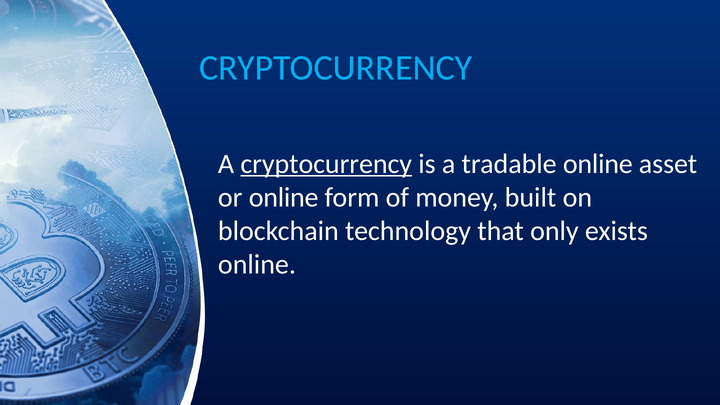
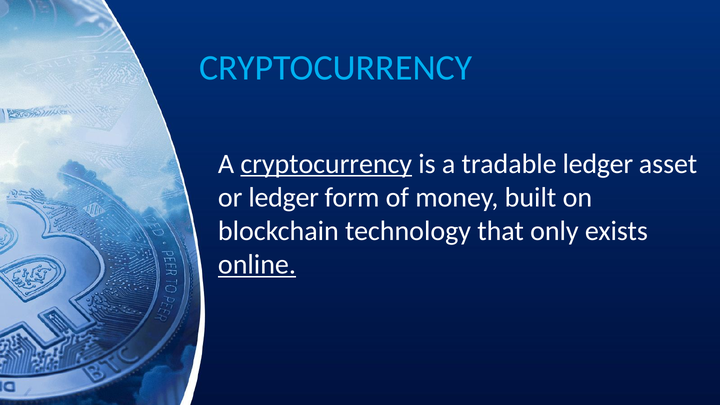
tradable online: online -> ledger (598, 164)
or online: online -> ledger (284, 197)
online underline: none -> present (257, 265)
